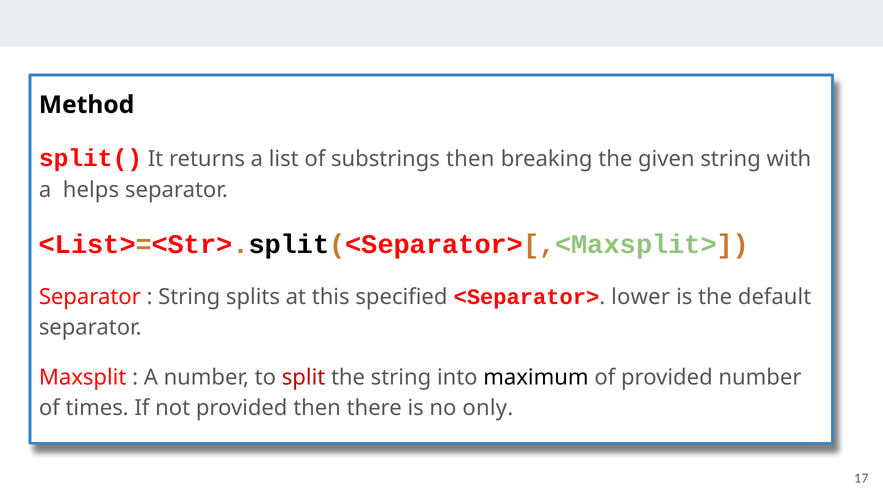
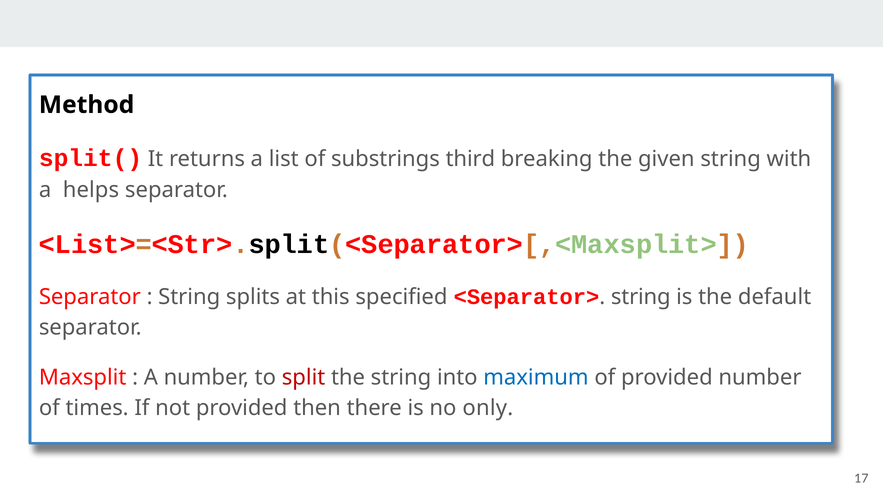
substrings then: then -> third (470, 159)
<Separator> lower: lower -> string (641, 297)
maximum colour: black -> blue (536, 377)
